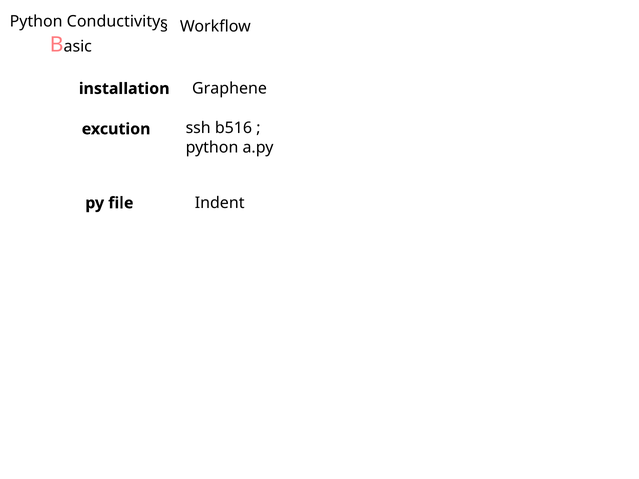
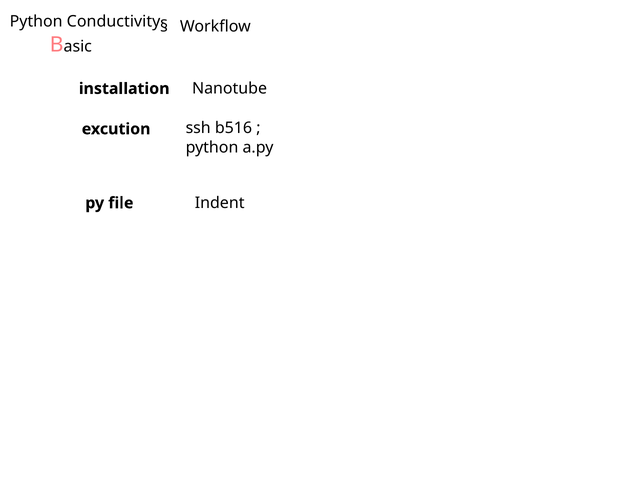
Graphene: Graphene -> Nanotube (230, 89)
